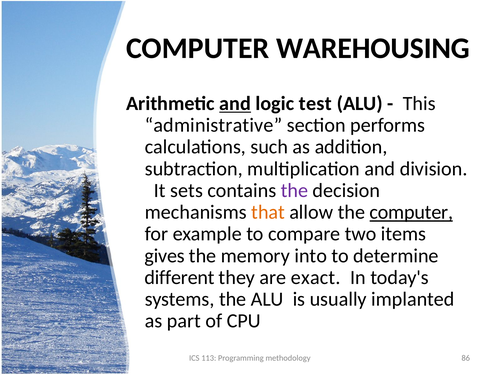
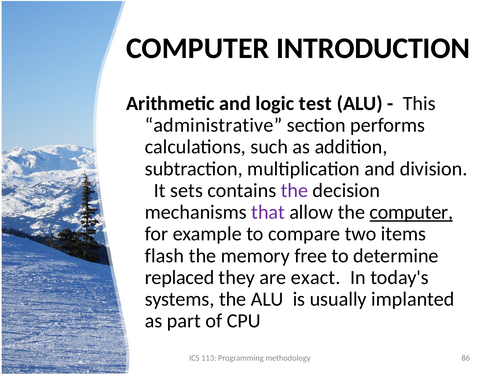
WAREHOUSING: WAREHOUSING -> INTRODUCTION (373, 48)
and underline: present -> none (235, 103)
that colour: orange -> purple (268, 212)
gives: gives -> flash (165, 256)
into: into -> free (311, 256)
different: different -> replaced (180, 278)
